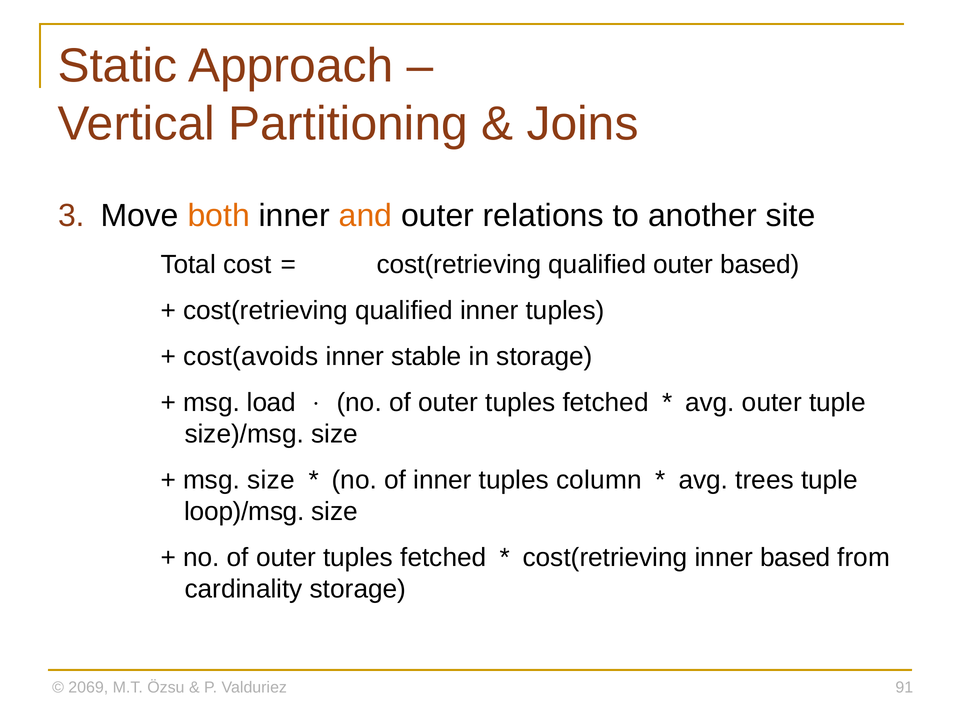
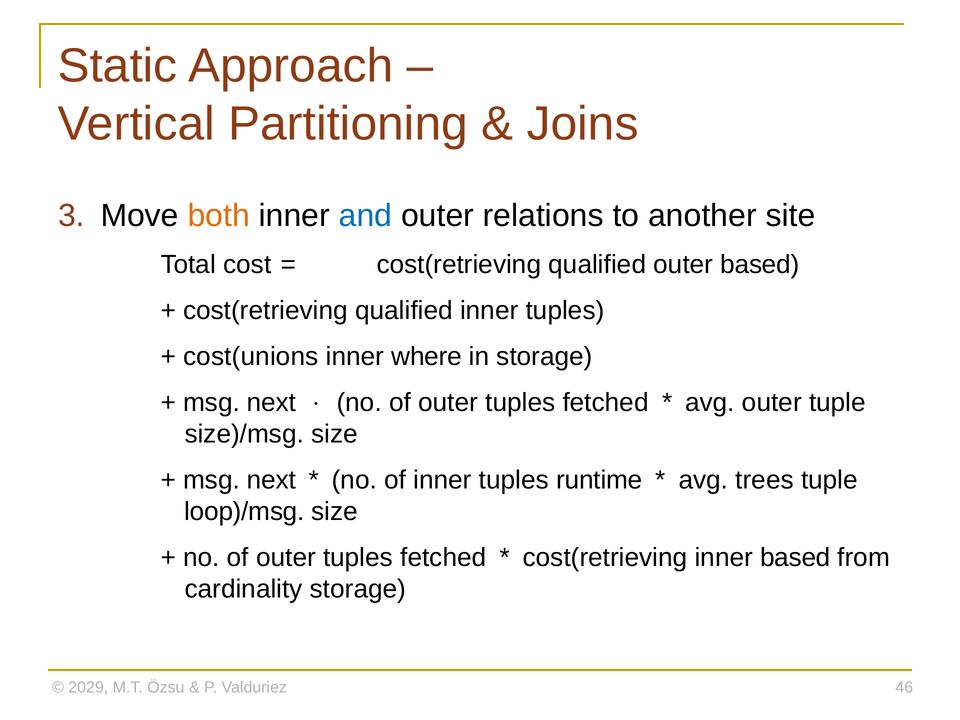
and colour: orange -> blue (365, 216)
cost(avoids: cost(avoids -> cost(unions (251, 357)
stable: stable -> where (427, 357)
load: load -> next (271, 403)
size: size -> next (271, 480)
column: column -> runtime (599, 480)
2069: 2069 -> 2029 (88, 688)
91: 91 -> 46 (904, 688)
